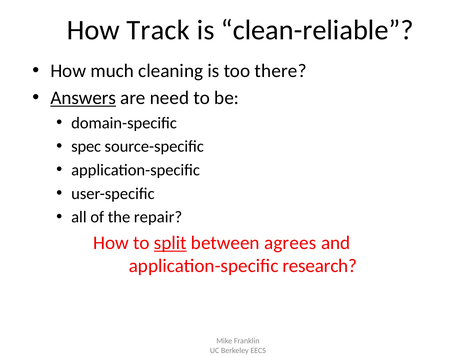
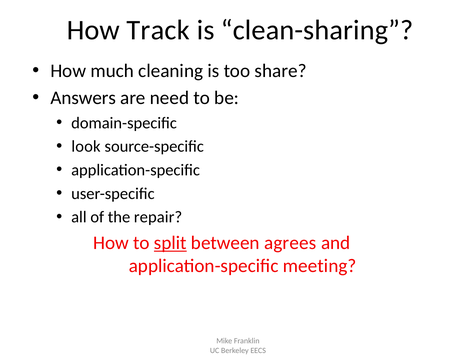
clean-reliable: clean-reliable -> clean-sharing (317, 30)
there: there -> share (281, 71)
Answers underline: present -> none (83, 98)
spec: spec -> look (86, 146)
research: research -> meeting (320, 266)
